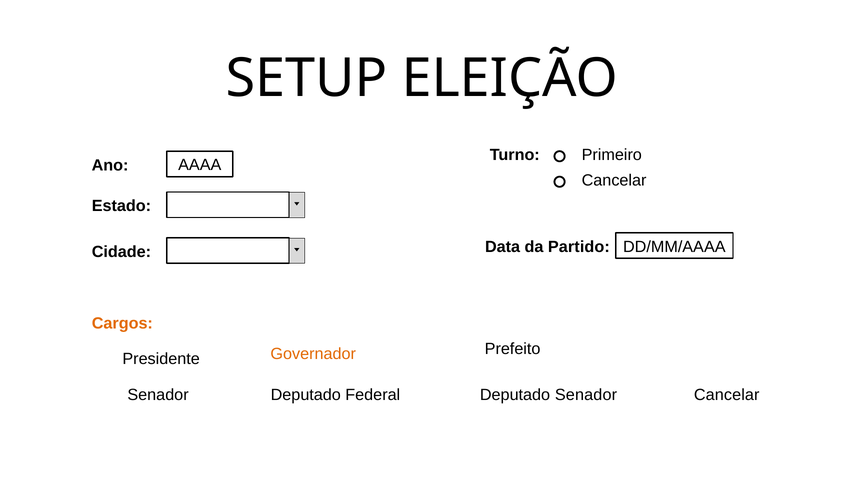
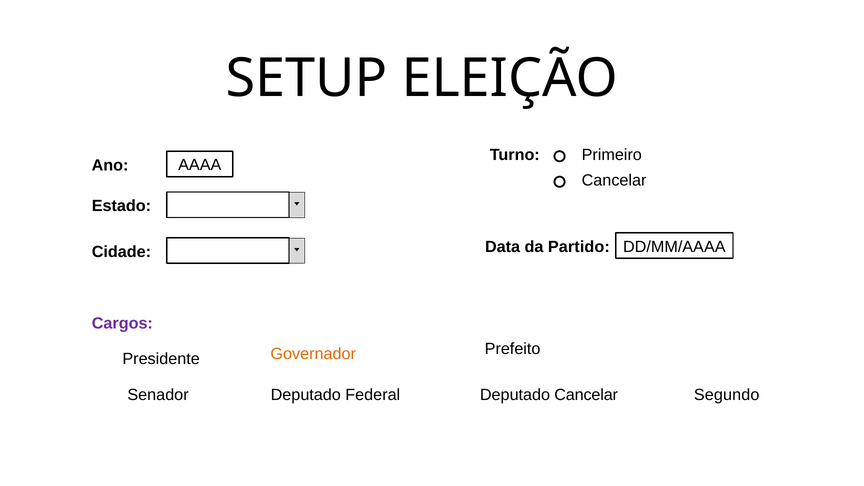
Cargos colour: orange -> purple (122, 323)
Deputado Senador: Senador -> Cancelar (586, 395)
Cancelar: Cancelar -> Segundo (727, 395)
